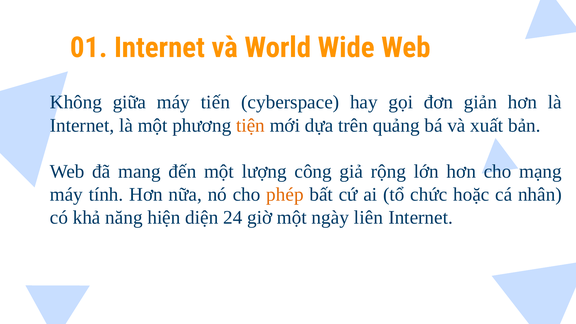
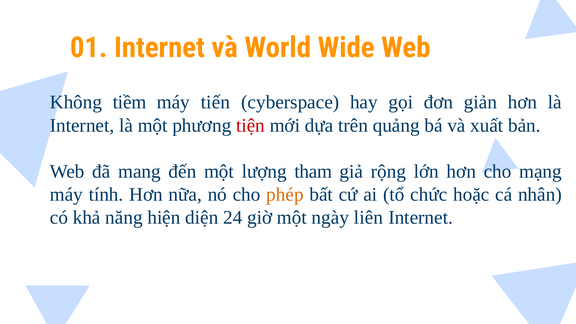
giữa: giữa -> tiềm (130, 102)
tiện colour: orange -> red (251, 125)
công: công -> tham (313, 171)
